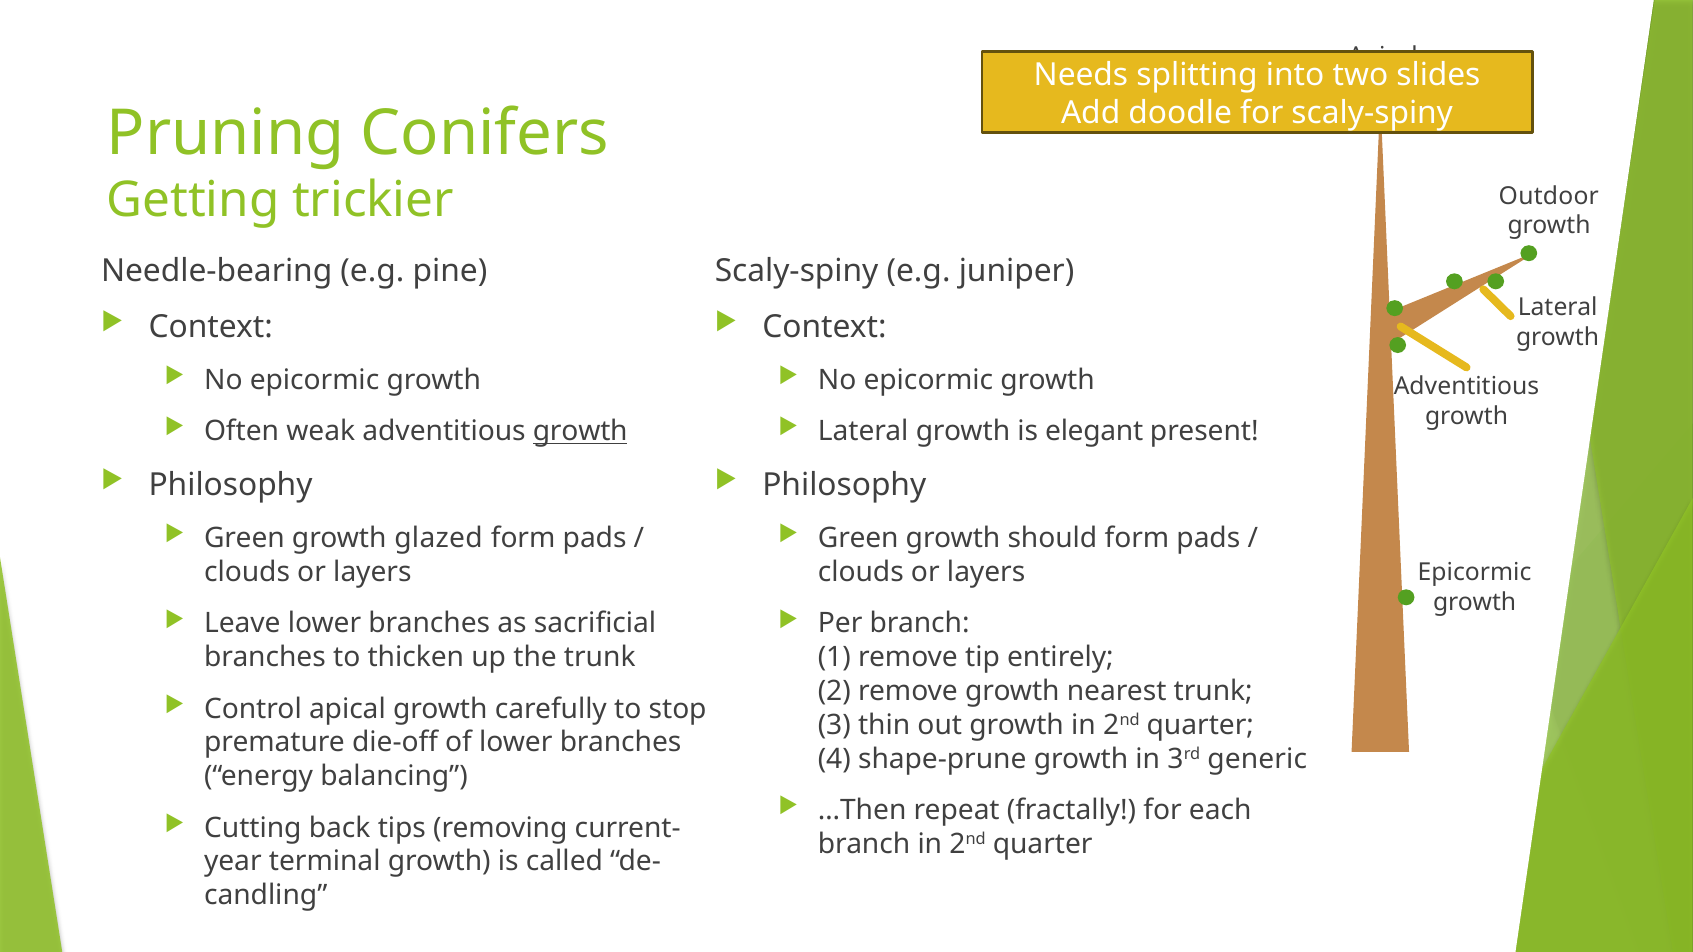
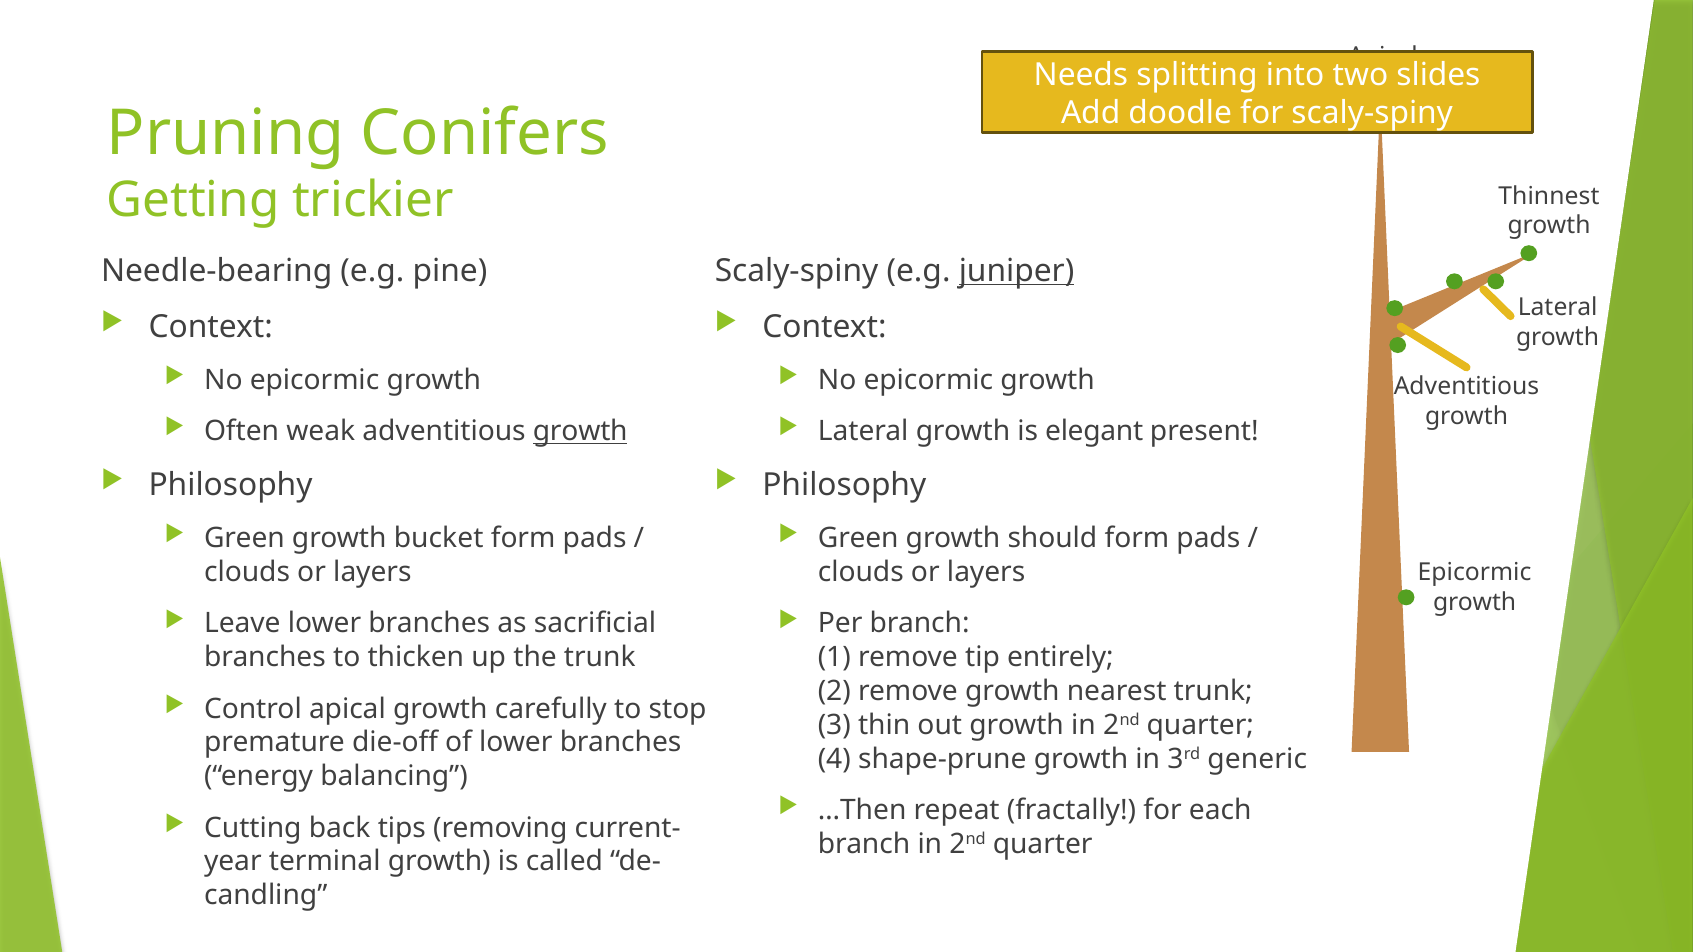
Outdoor: Outdoor -> Thinnest (1549, 196)
juniper underline: none -> present (1017, 271)
glazed: glazed -> bucket (439, 539)
